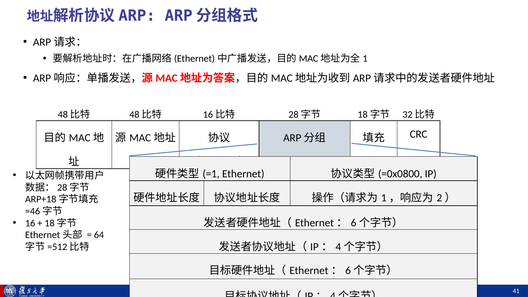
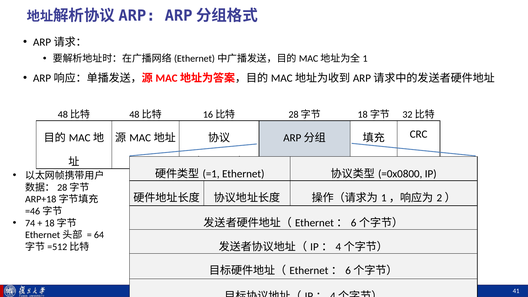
16: 16 -> 74 (30, 223)
